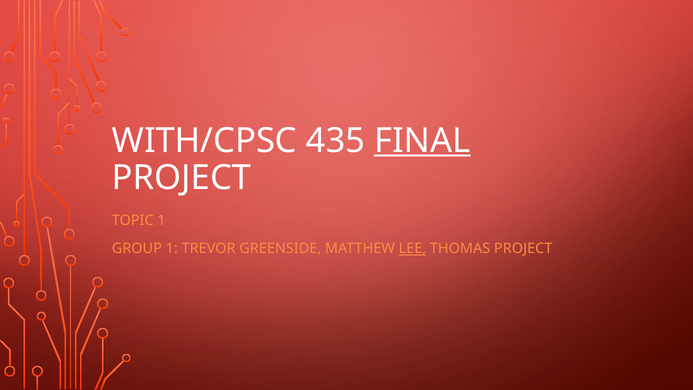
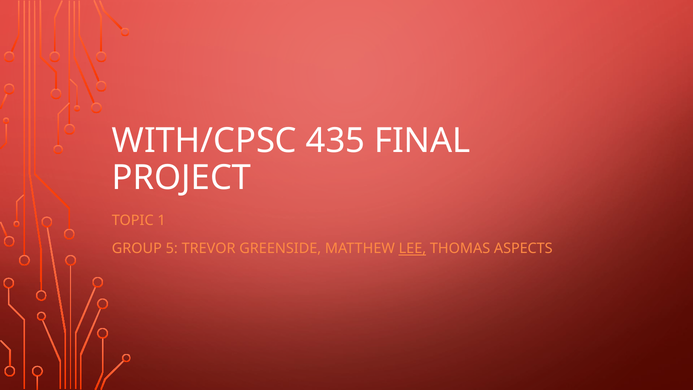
FINAL underline: present -> none (422, 141)
GROUP 1: 1 -> 5 (172, 248)
THOMAS PROJECT: PROJECT -> ASPECTS (523, 248)
